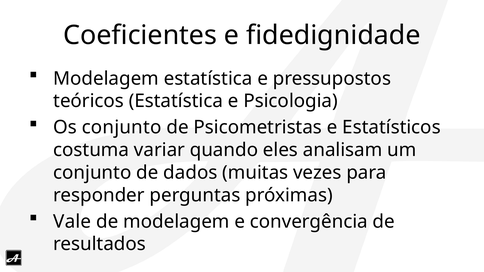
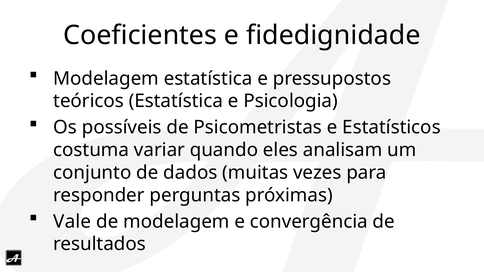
Os conjunto: conjunto -> possíveis (122, 128)
